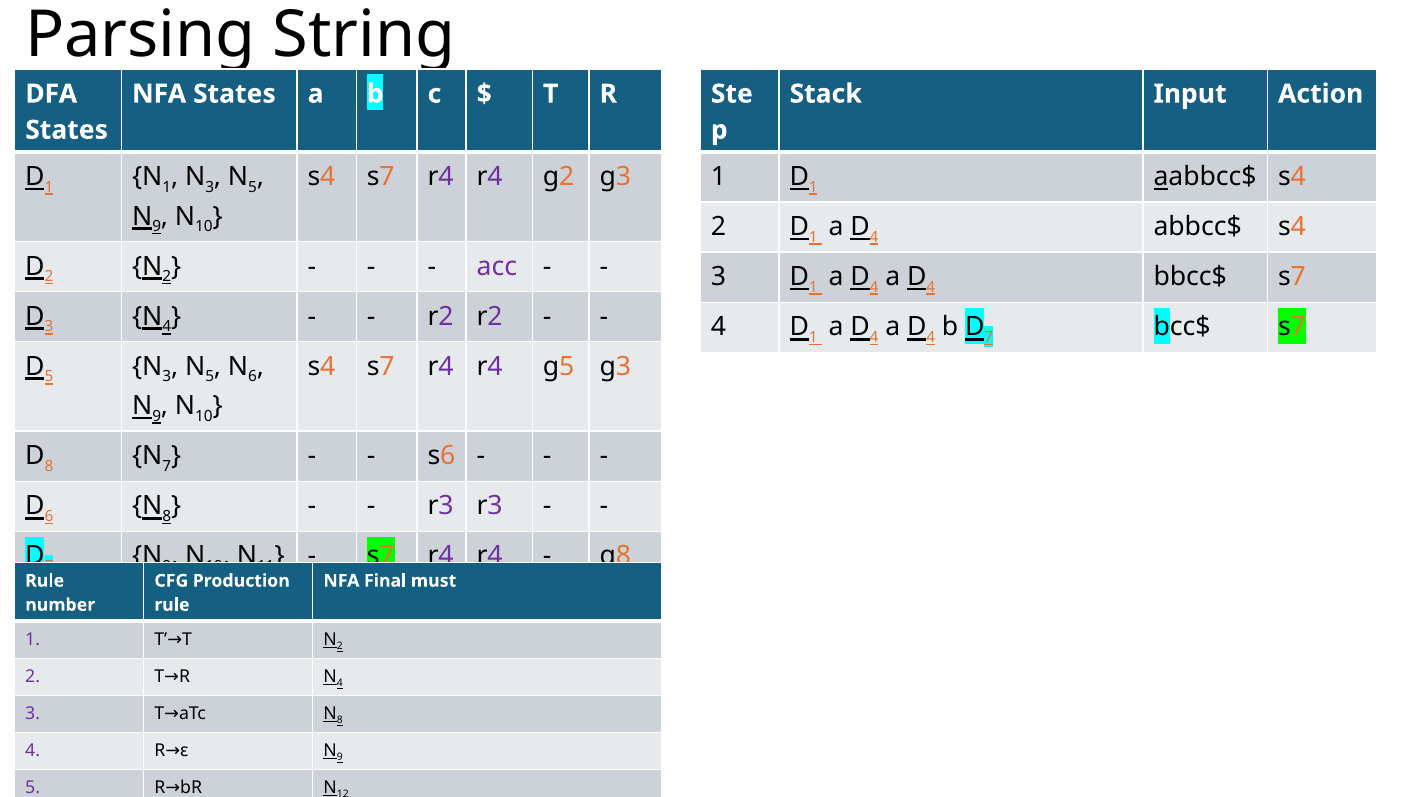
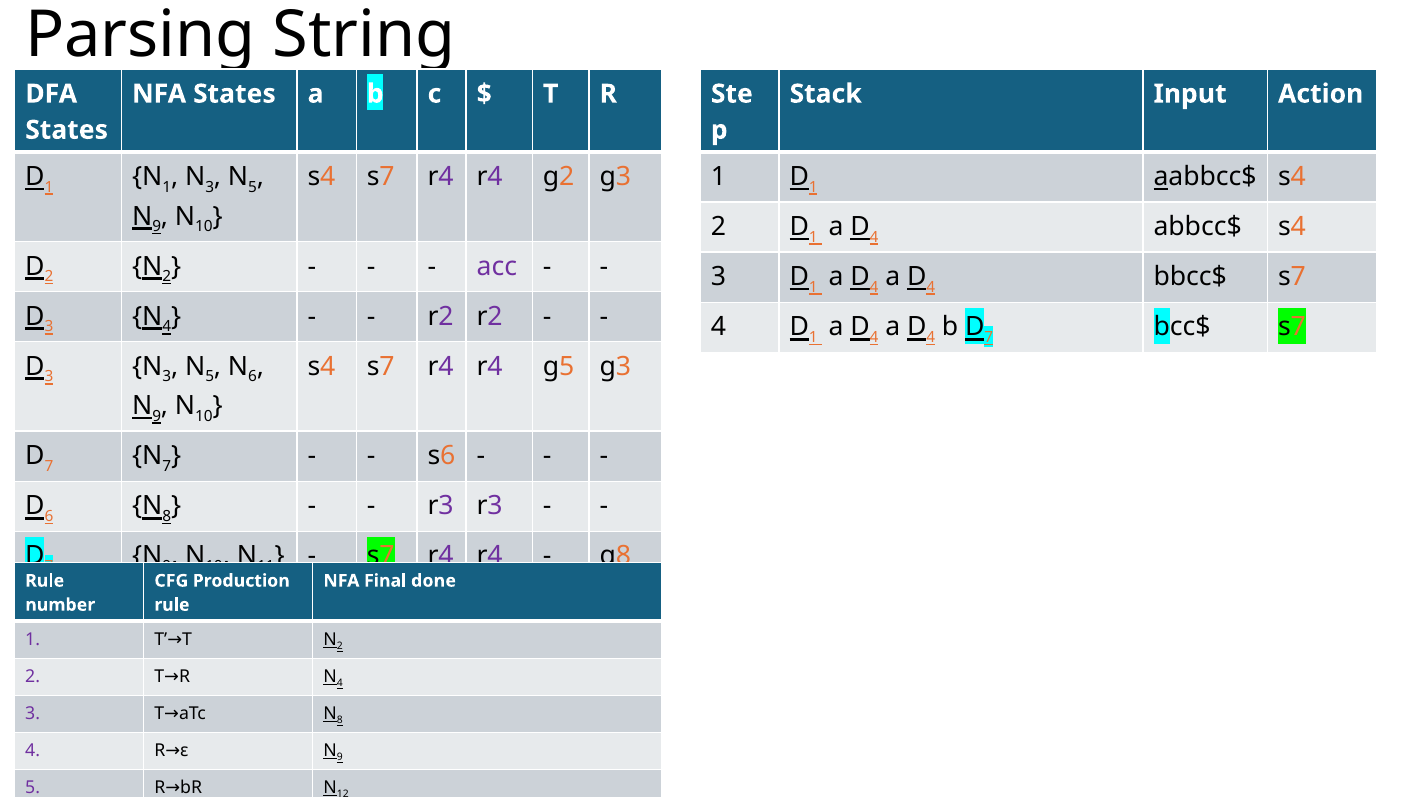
5: 5 -> 3 (49, 377)
8: 8 -> 7 (49, 467)
must: must -> done (434, 581)
